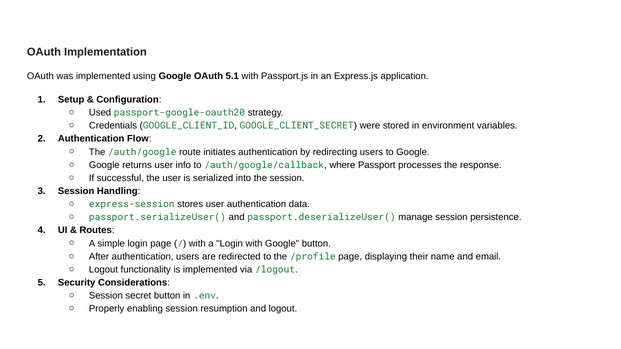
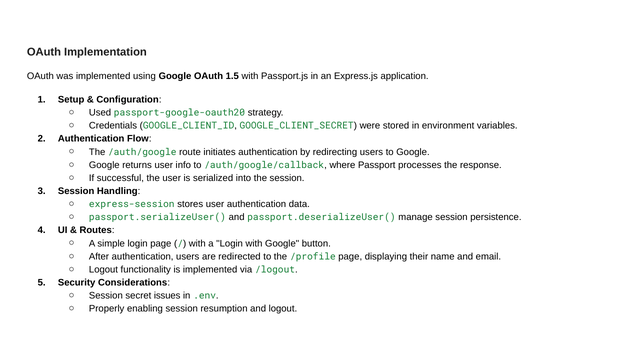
5.1: 5.1 -> 1.5 (232, 76)
secret button: button -> issues (167, 296)
